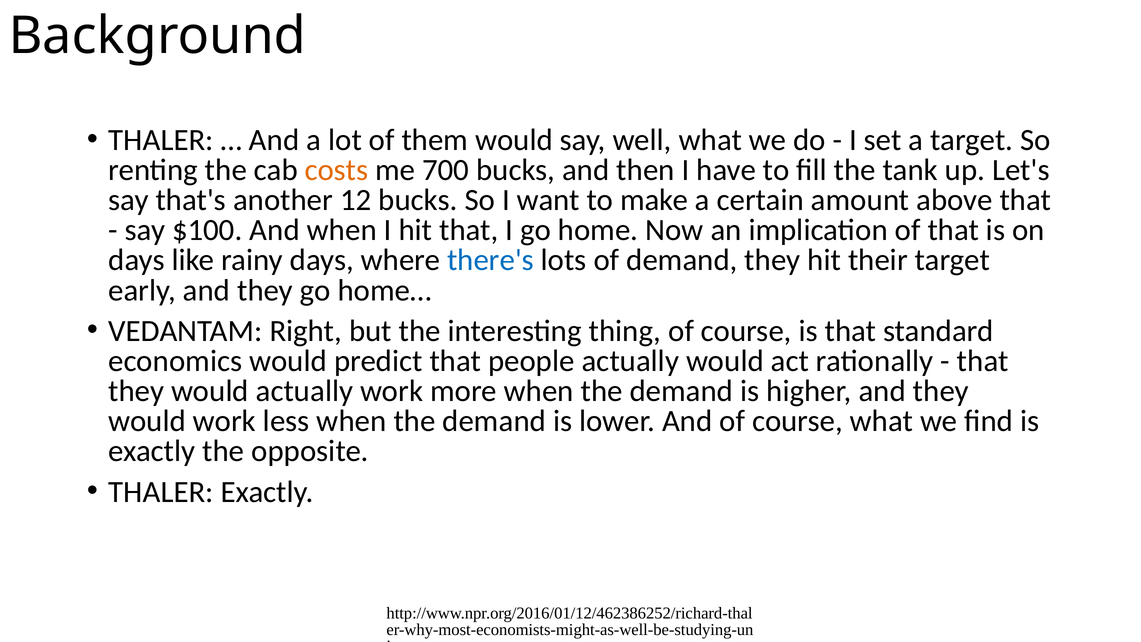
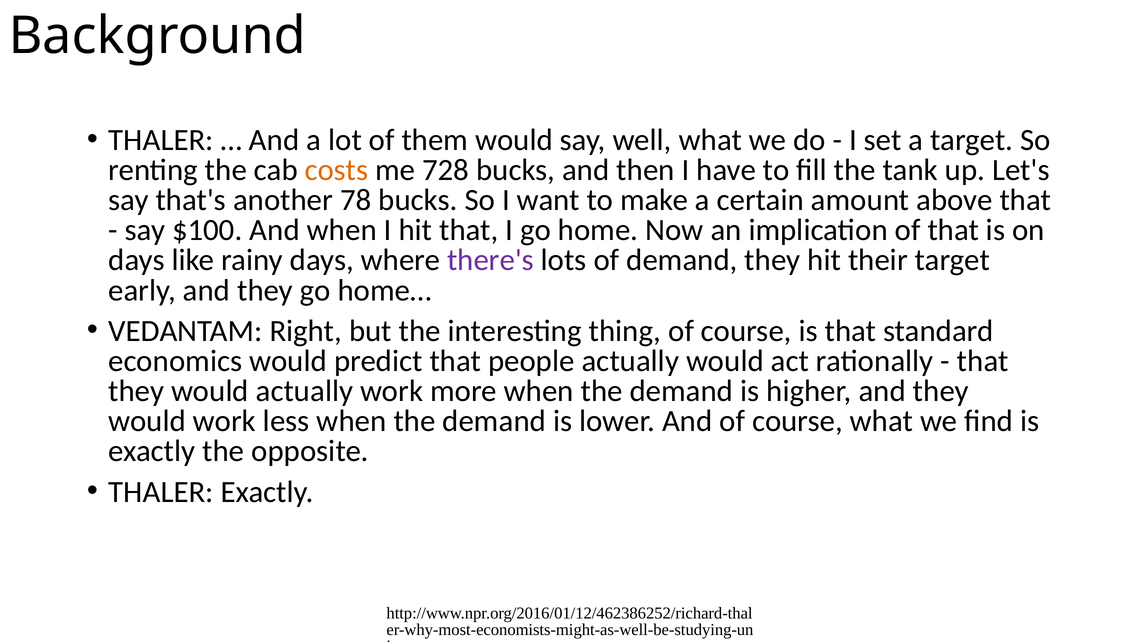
700: 700 -> 728 (446, 170)
12: 12 -> 78 (356, 200)
there's colour: blue -> purple (491, 260)
